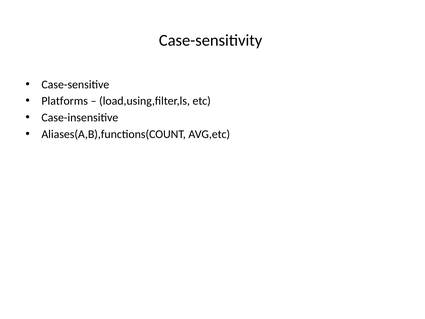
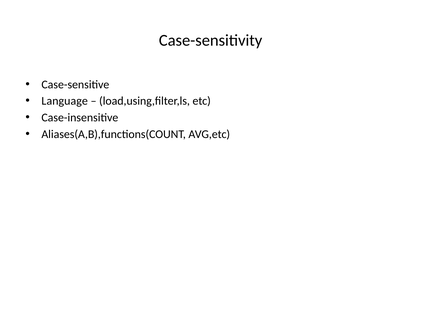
Platforms: Platforms -> Language (65, 101)
